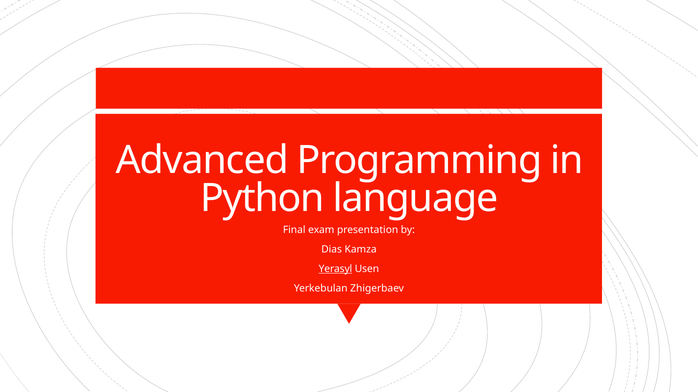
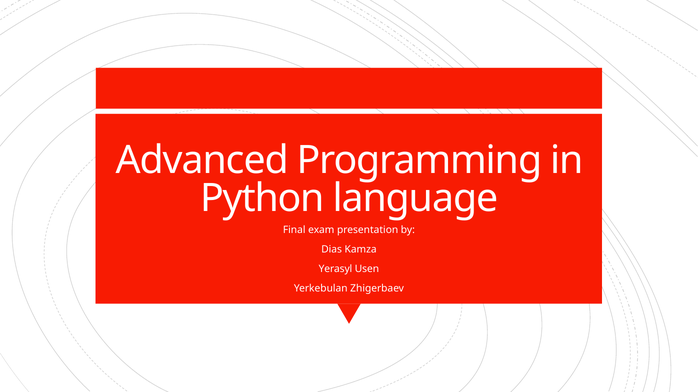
Yerasyl underline: present -> none (335, 269)
